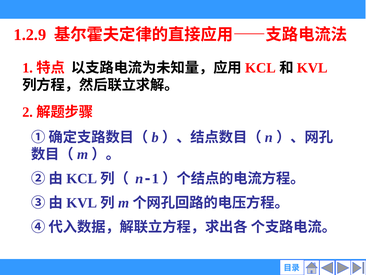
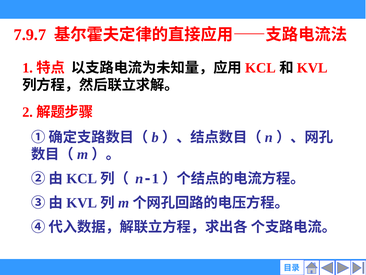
1.2.9: 1.2.9 -> 7.9.7 (30, 35)
